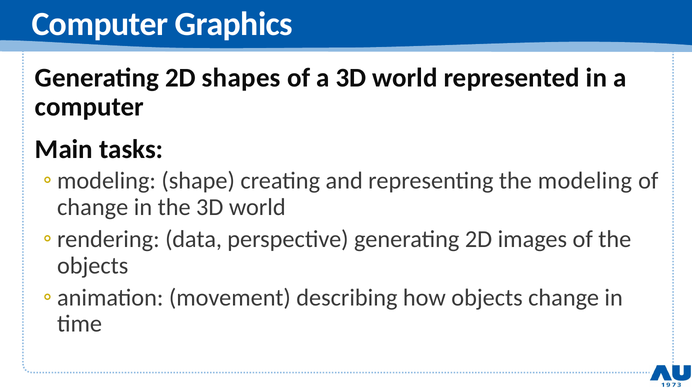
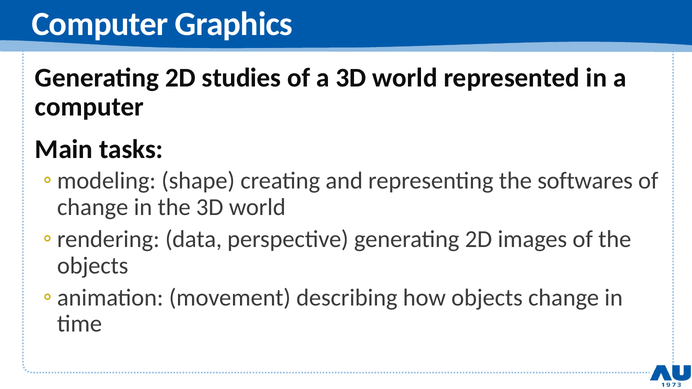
shapes: shapes -> studies (241, 78)
the modeling: modeling -> softwares (585, 181)
